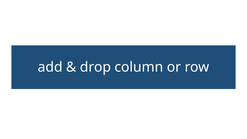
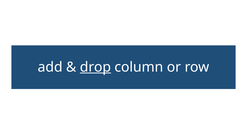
drop underline: none -> present (95, 67)
